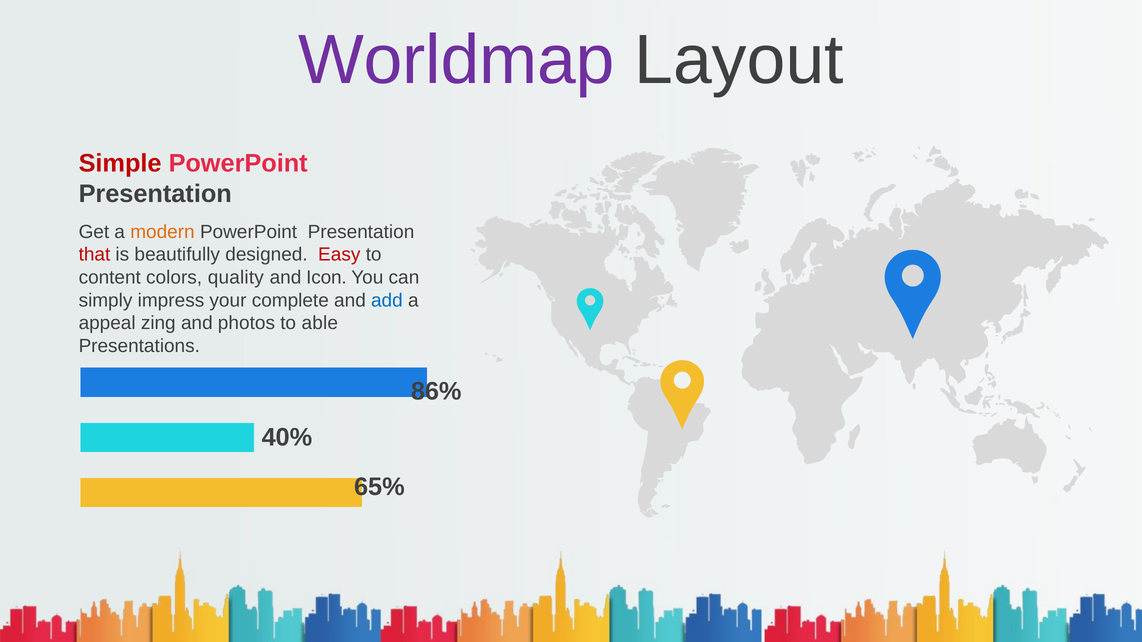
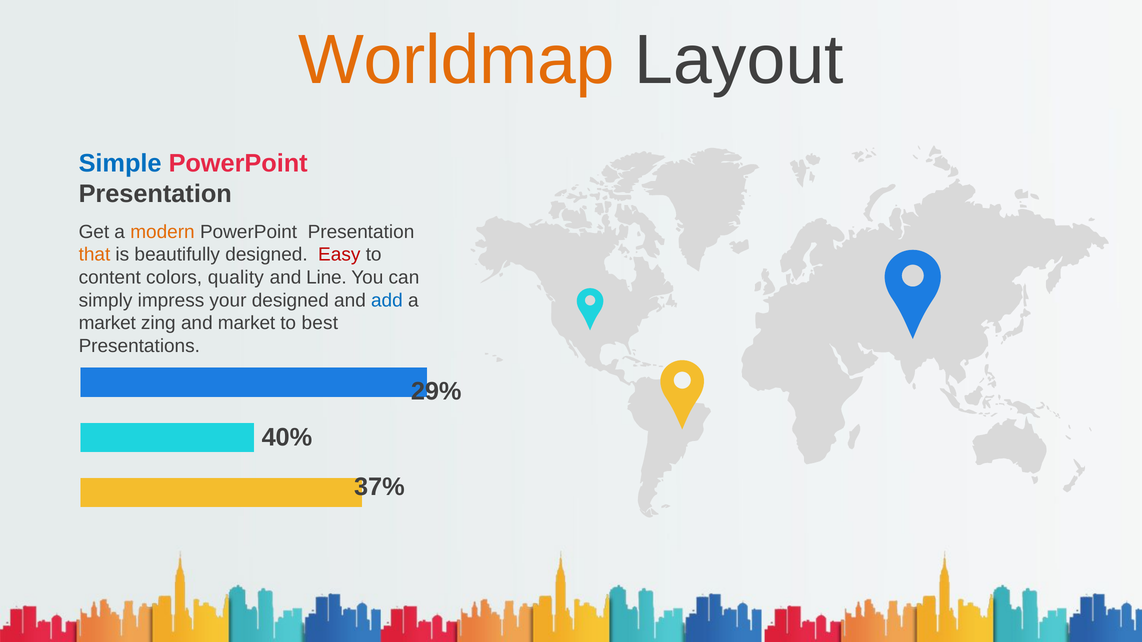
Worldmap colour: purple -> orange (456, 60)
Simple colour: red -> blue (120, 164)
that colour: red -> orange (94, 255)
Icon: Icon -> Line (326, 278)
your complete: complete -> designed (290, 300)
appeal: appeal -> market (107, 323)
and photos: photos -> market (247, 323)
able: able -> best (320, 323)
86%: 86% -> 29% (436, 392)
65%: 65% -> 37% (379, 487)
